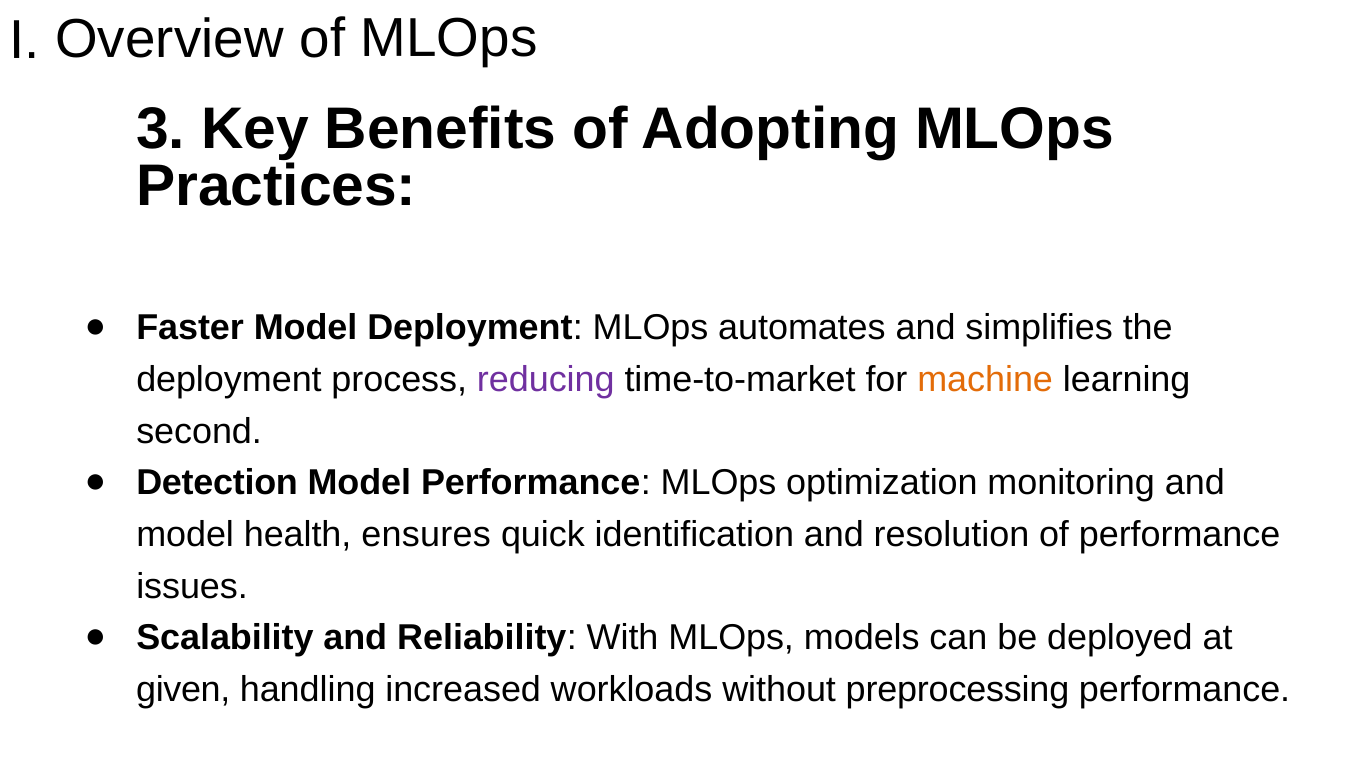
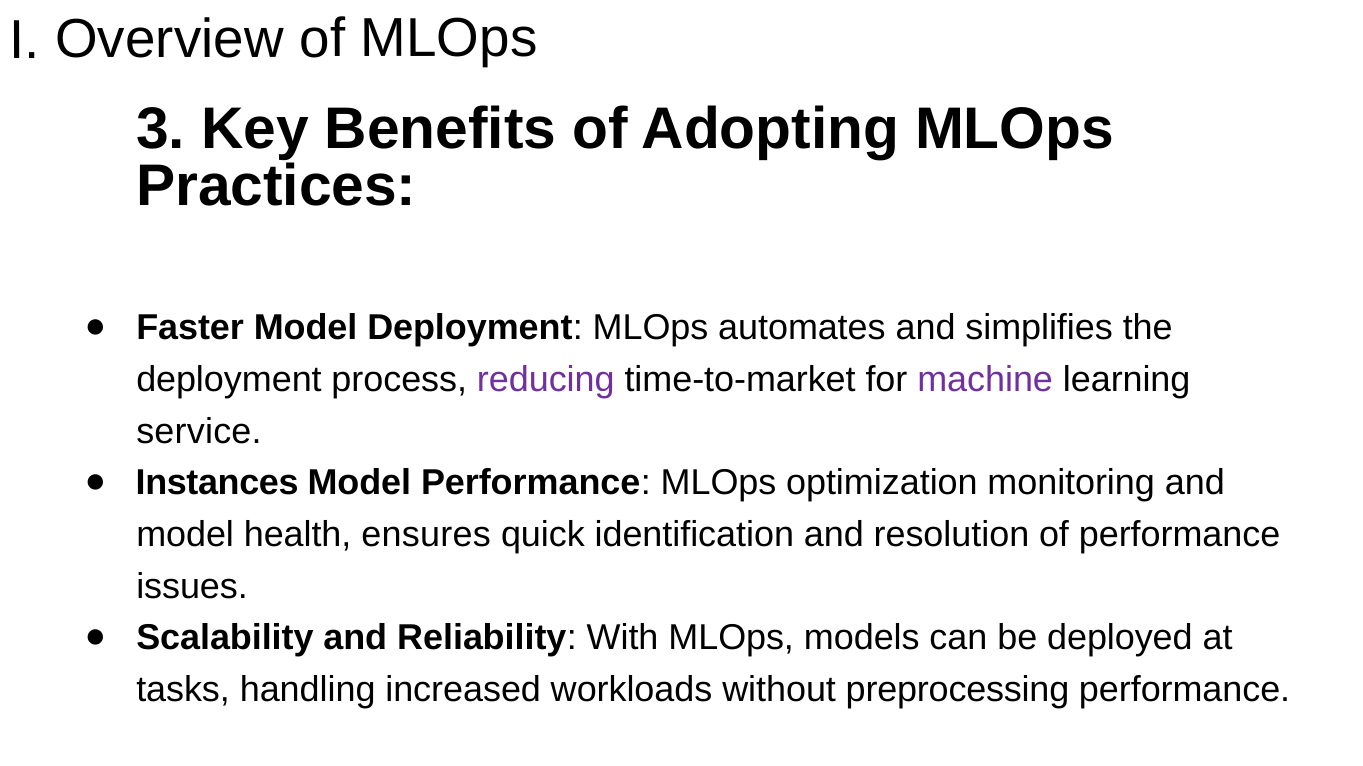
machine colour: orange -> purple (985, 380)
second: second -> service (199, 432)
Detection: Detection -> Instances (217, 483)
given: given -> tasks (183, 690)
